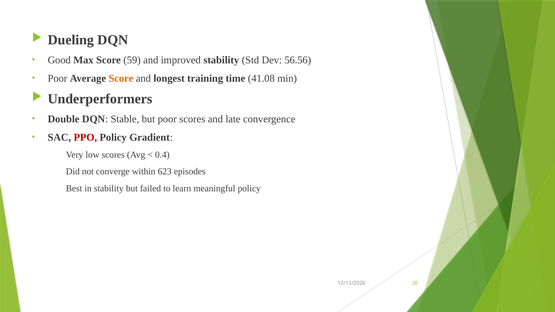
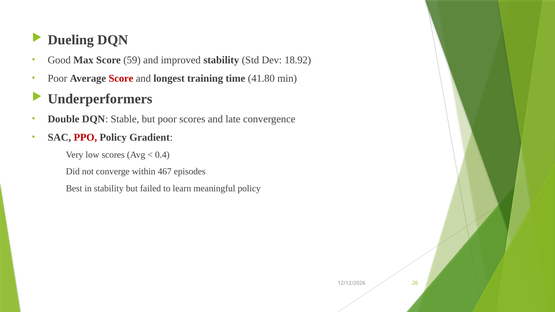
56.56: 56.56 -> 18.92 (298, 60)
Score colour: orange -> red (121, 78)
41.08: 41.08 -> 41.80 (261, 78)
623: 623 -> 467 (165, 172)
